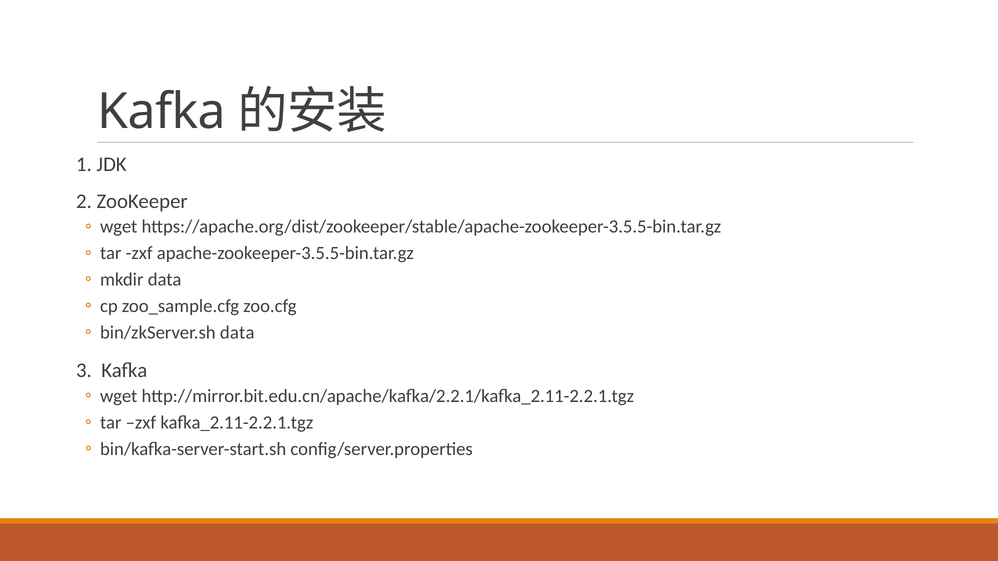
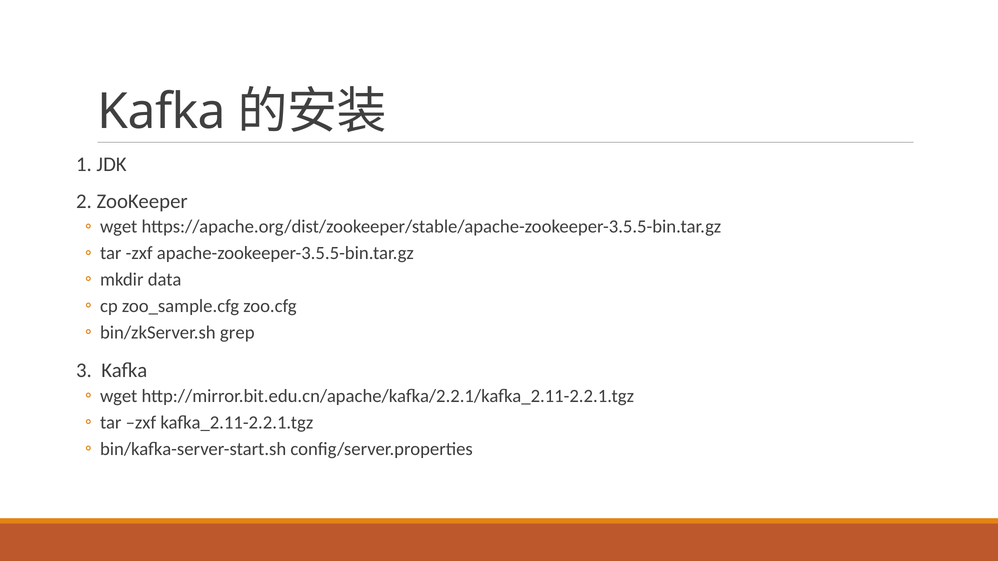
bin/zkServer.sh data: data -> grep (237, 333)
